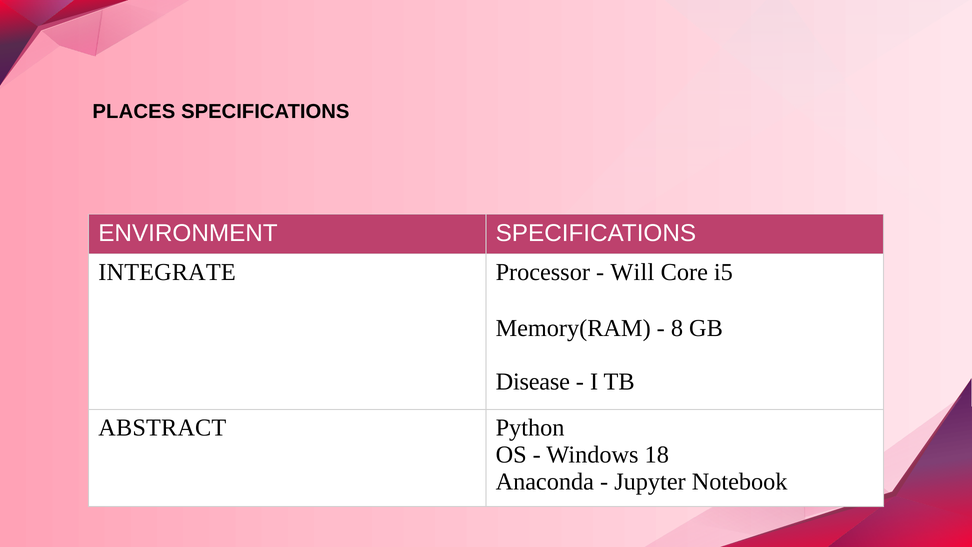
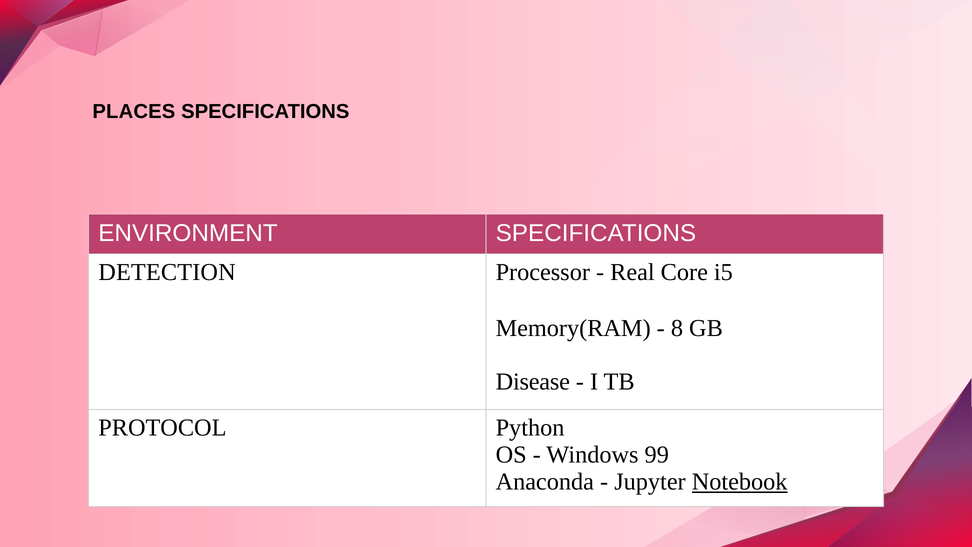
INTEGRATE: INTEGRATE -> DETECTION (167, 272)
Will: Will -> Real (632, 272)
ABSTRACT: ABSTRACT -> PROTOCOL (162, 428)
18: 18 -> 99 (657, 455)
Notebook underline: none -> present (740, 482)
